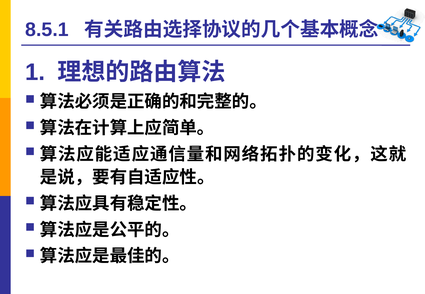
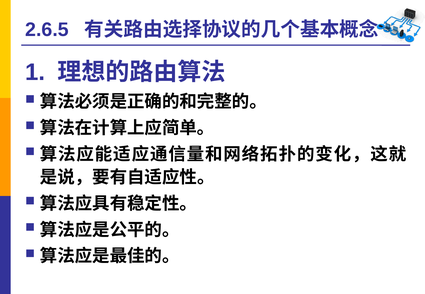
8.5.1: 8.5.1 -> 2.6.5 (47, 30)
